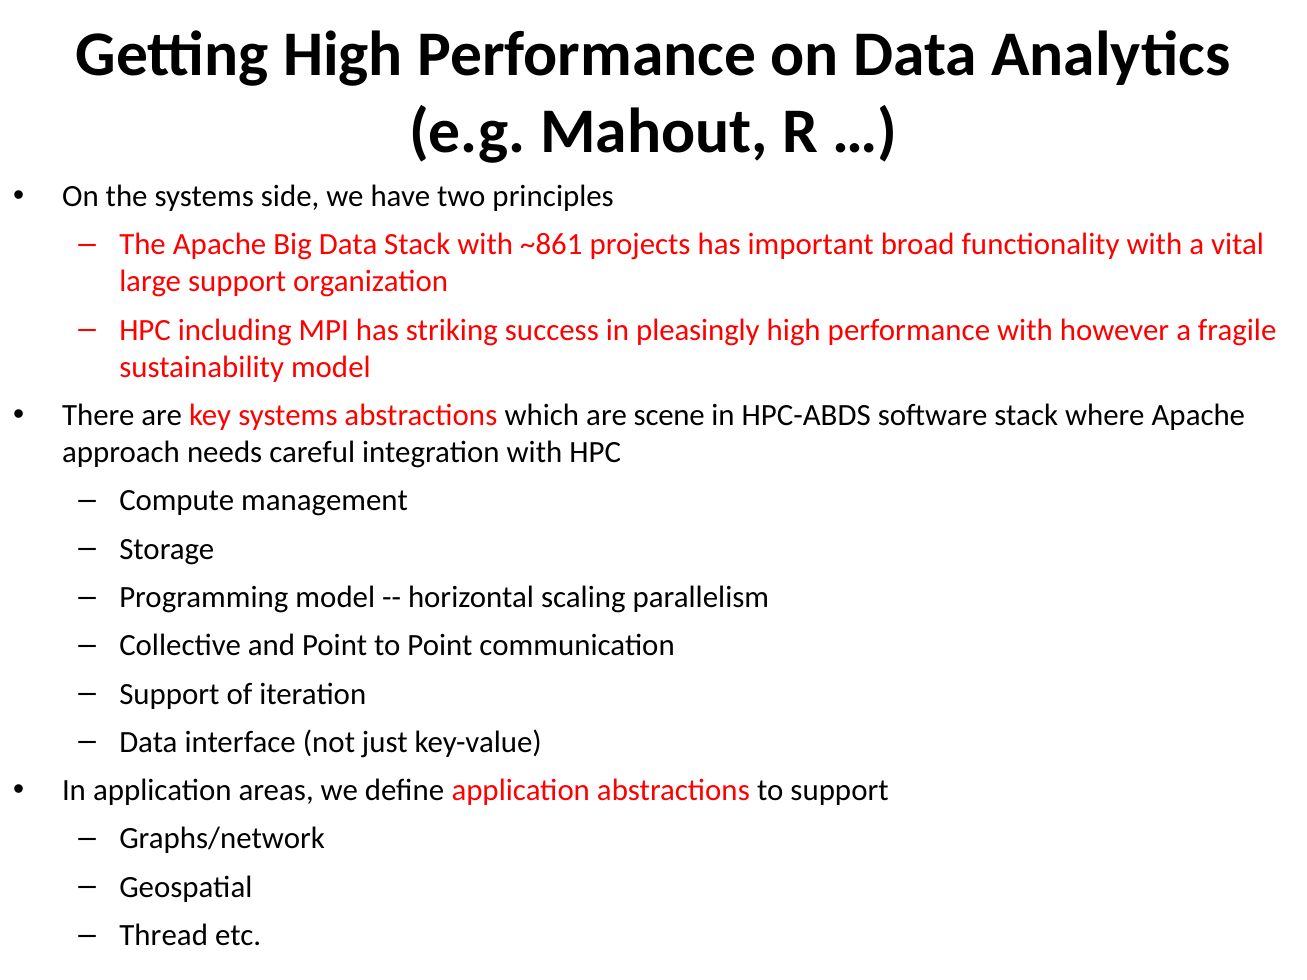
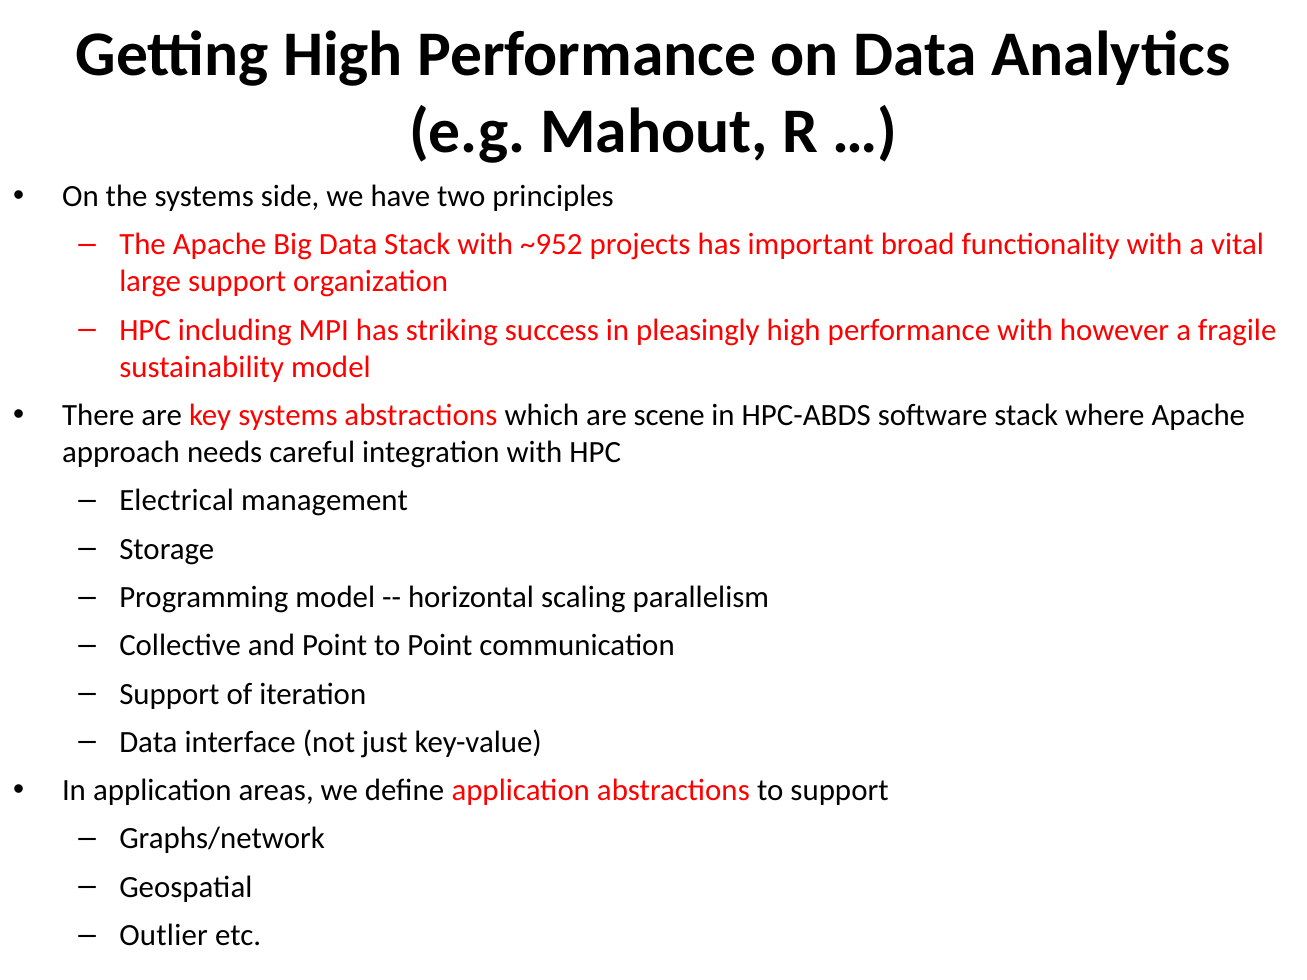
~861: ~861 -> ~952 (551, 245)
Compute: Compute -> Electrical (177, 501)
Thread: Thread -> Outlier (164, 936)
